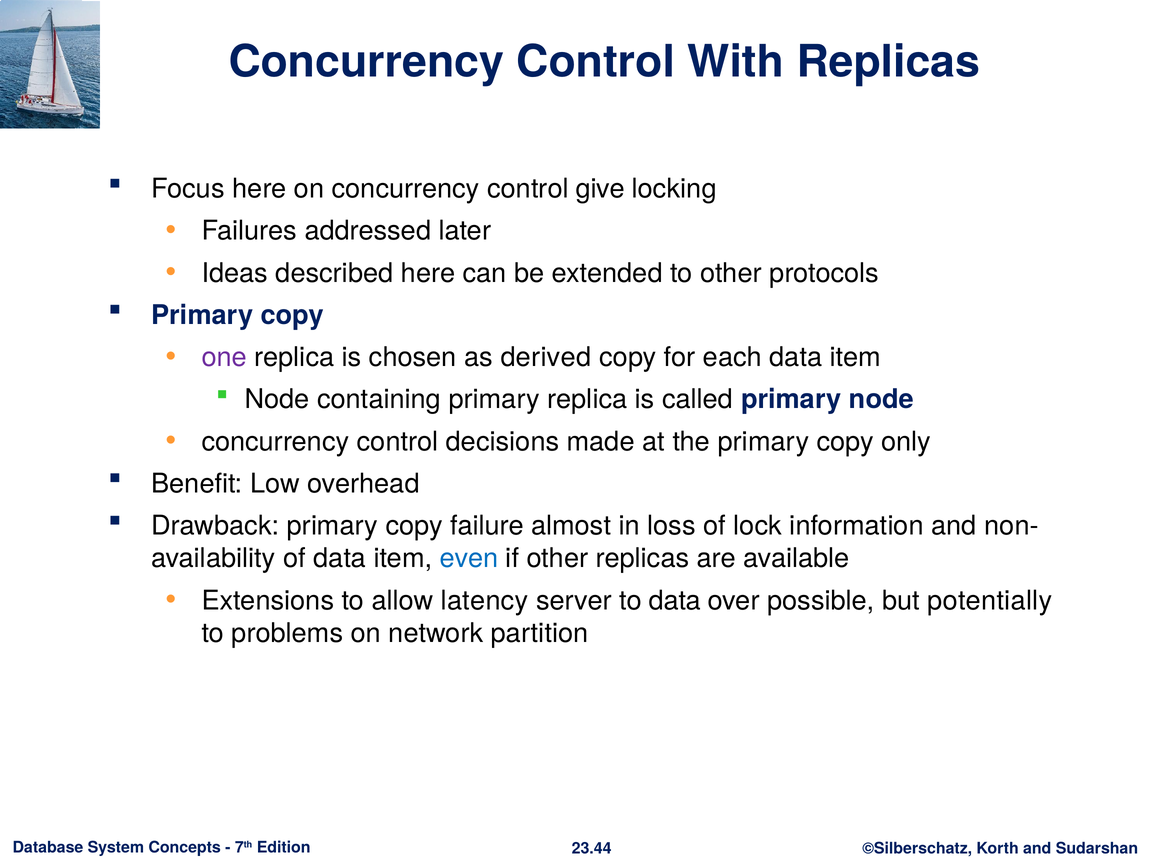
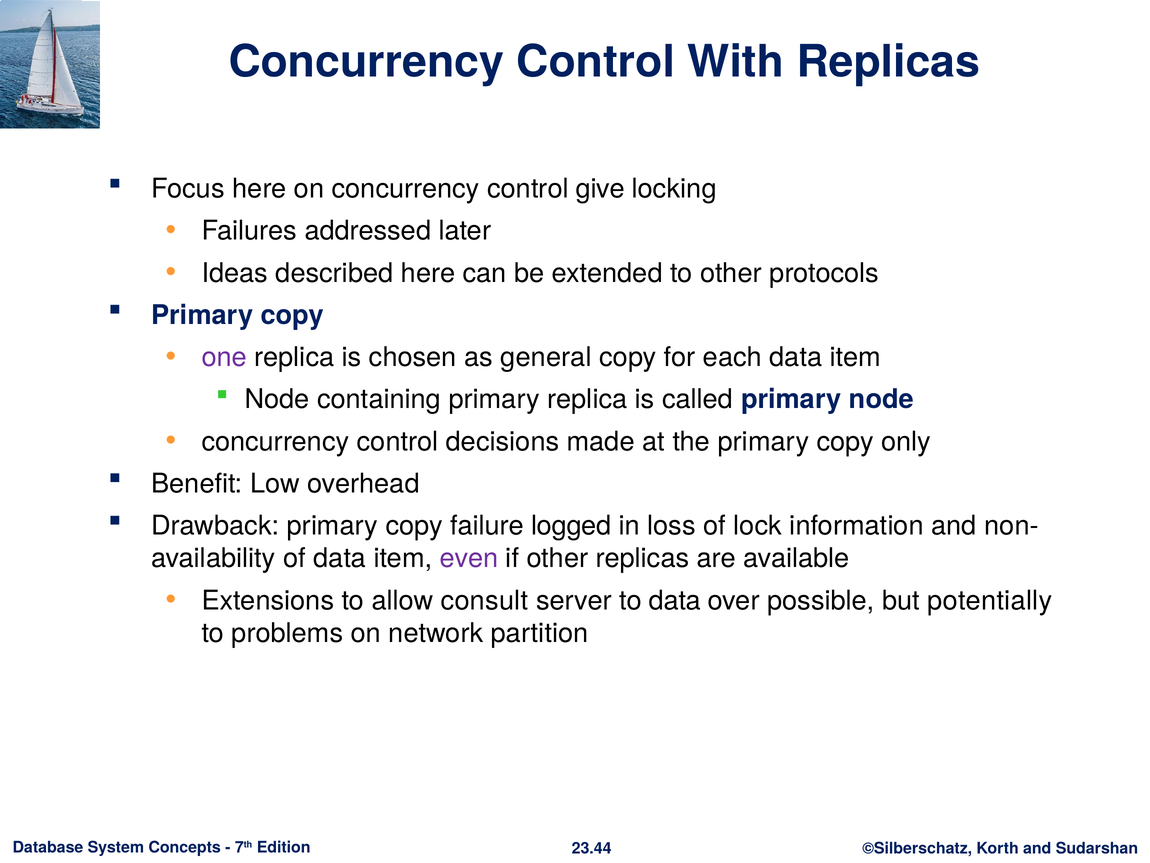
derived: derived -> general (546, 357)
almost: almost -> logged (571, 526)
even colour: blue -> purple (469, 558)
latency: latency -> consult (485, 600)
